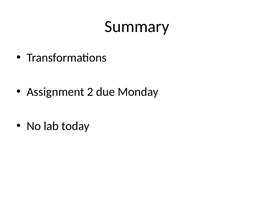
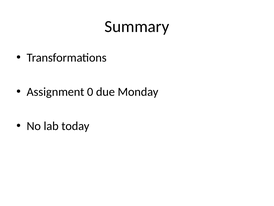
2: 2 -> 0 (90, 92)
